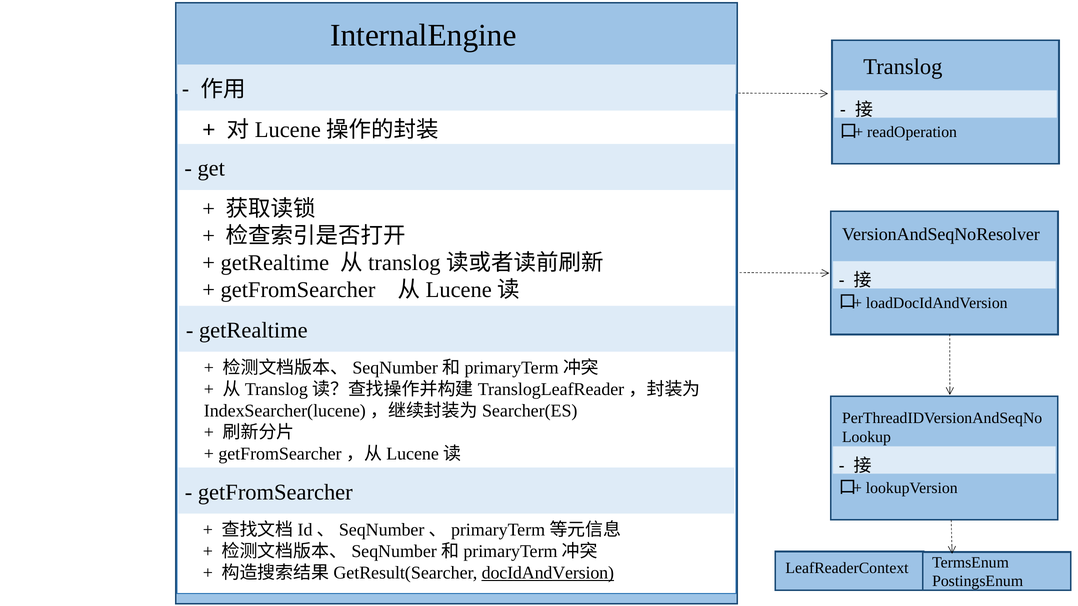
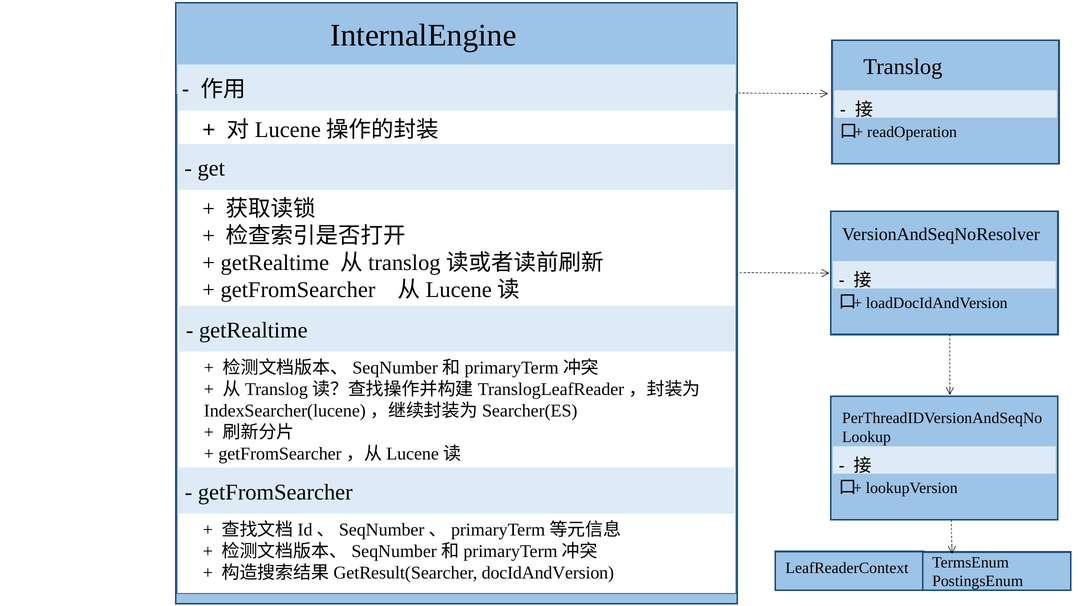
docIdAndVersion underline: present -> none (548, 573)
